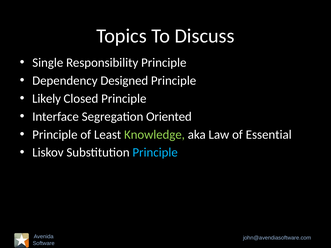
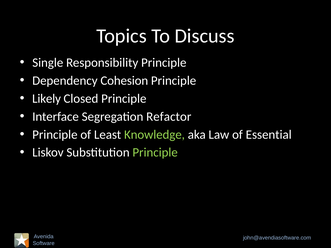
Designed: Designed -> Cohesion (124, 81)
Oriented: Oriented -> Refactor (169, 117)
Principle colour: light blue -> light green (155, 153)
